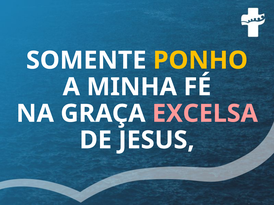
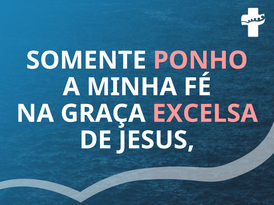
PONHO colour: yellow -> pink (200, 61)
